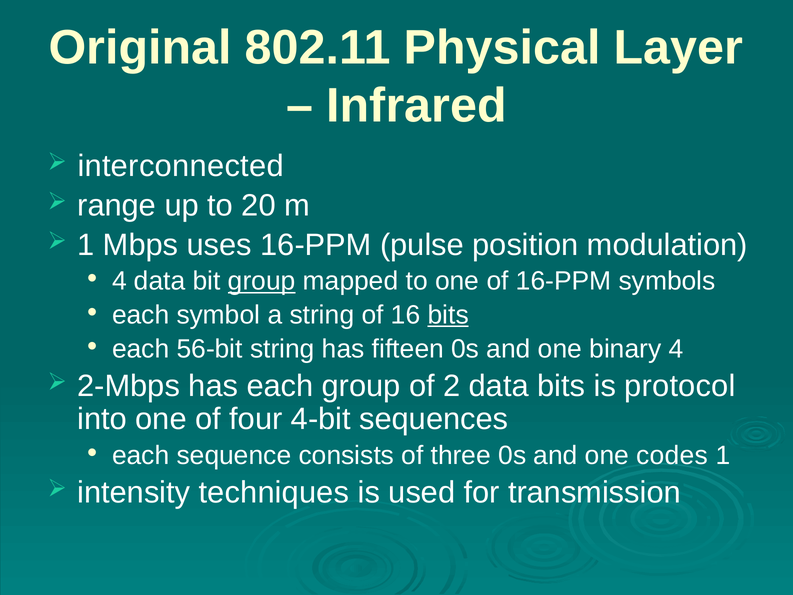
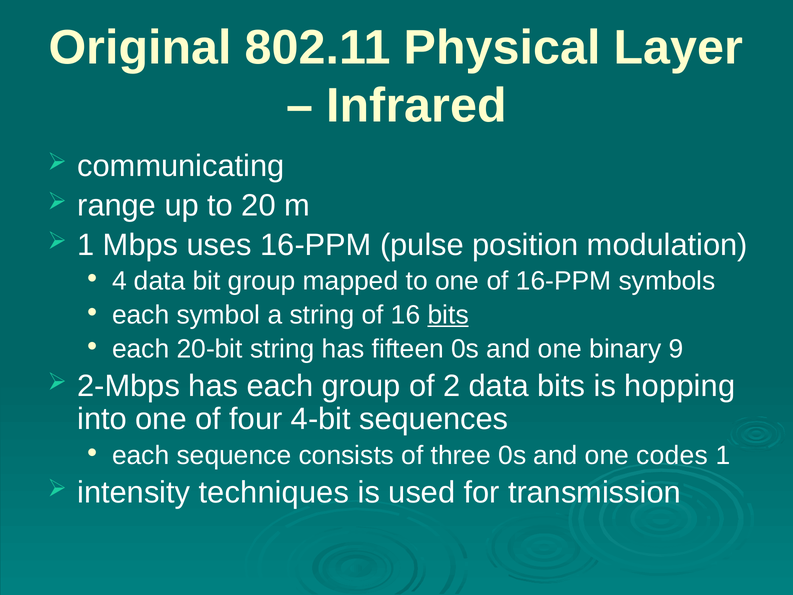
interconnected: interconnected -> communicating (181, 166)
group underline: present -> none (262, 281)
56-bit: 56-bit -> 20-bit (210, 349)
binary 4: 4 -> 9 (676, 349)
protocol: protocol -> hopping (680, 386)
